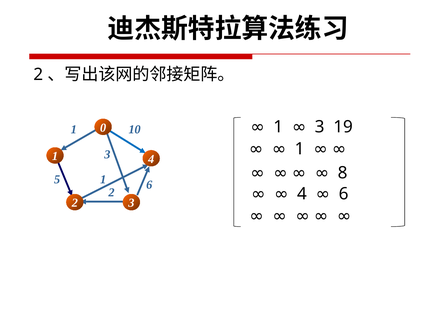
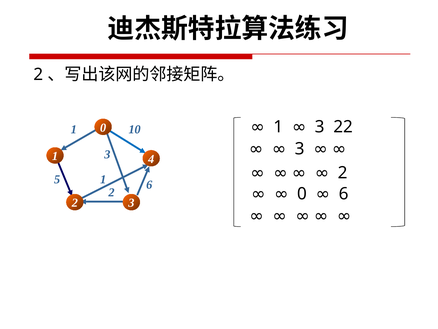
19: 19 -> 22 (343, 127)
1: 1 -> 3 (300, 149)
8: 8 -> 2 (343, 173)
4: 4 -> 0 (302, 193)
